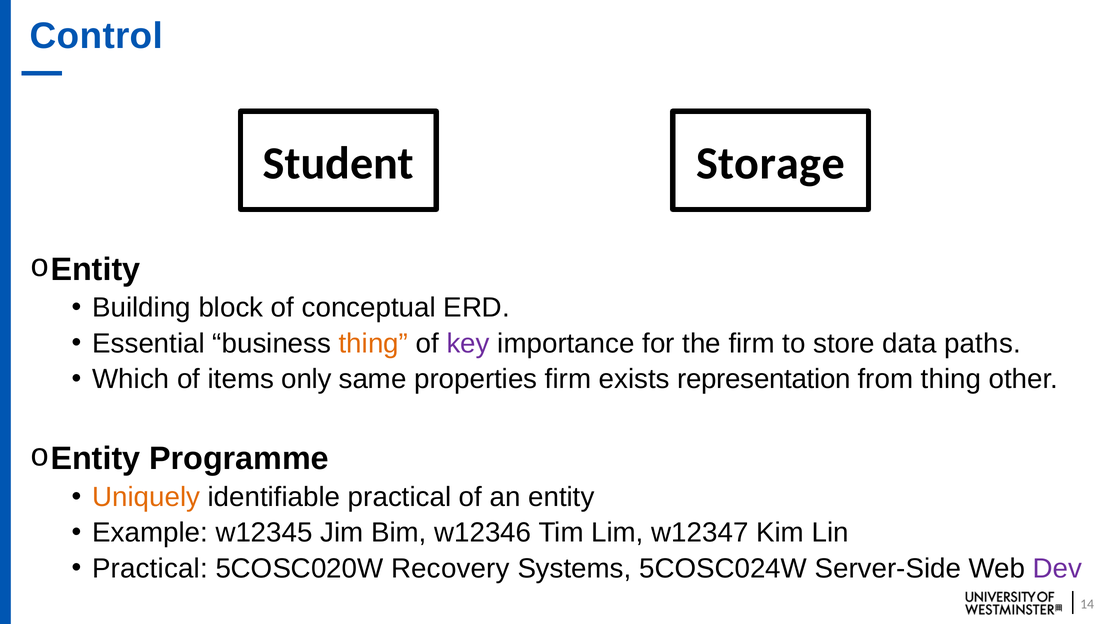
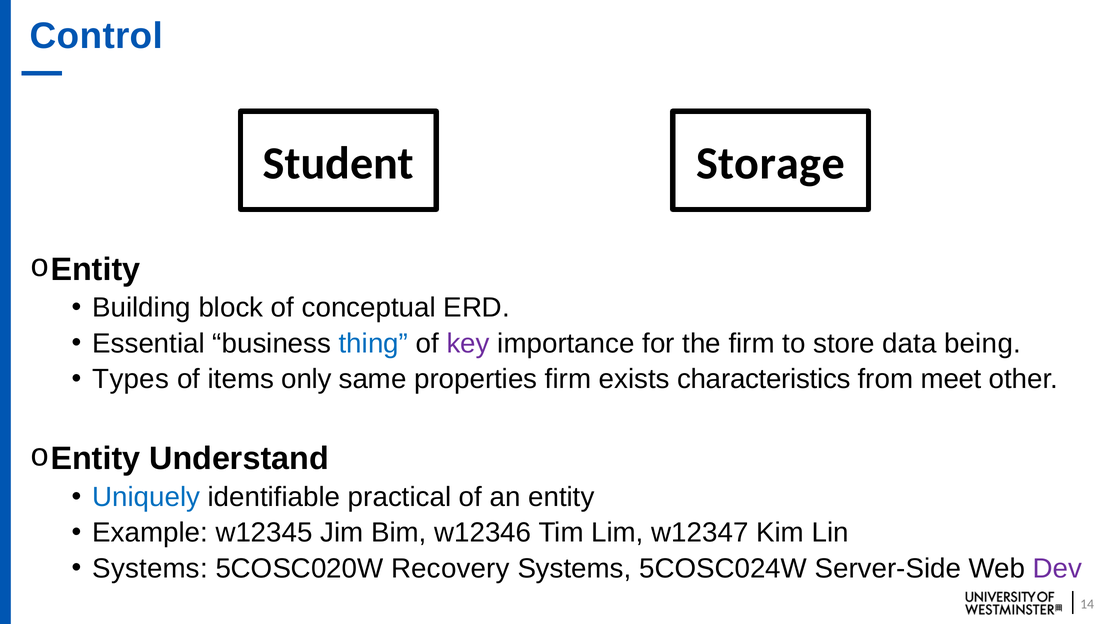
thing colour: orange -> blue (373, 343)
paths: paths -> being (983, 343)
Which: Which -> Types (131, 379)
representation: representation -> characteristics (764, 379)
from thing: thing -> meet (951, 379)
Programme: Programme -> Understand (239, 459)
Uniquely colour: orange -> blue (146, 497)
Practical: Practical -> Systems (150, 568)
